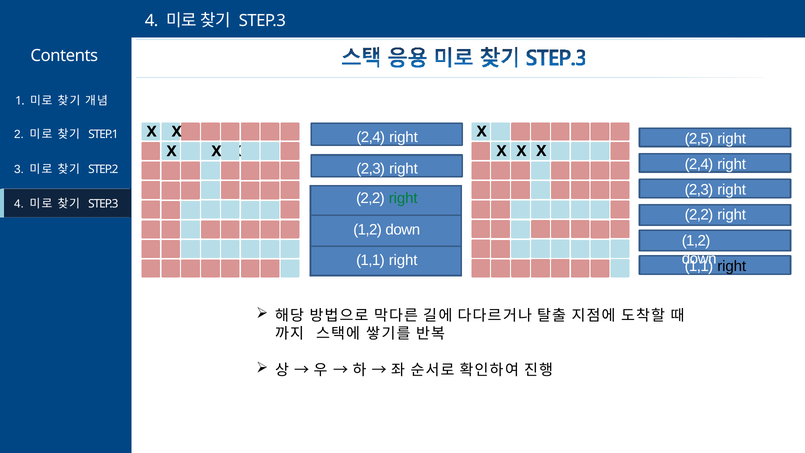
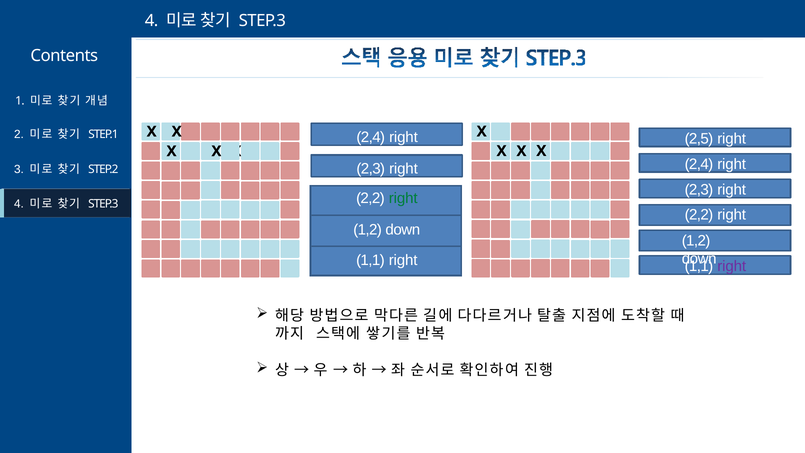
right colour: black -> purple (732, 266)
